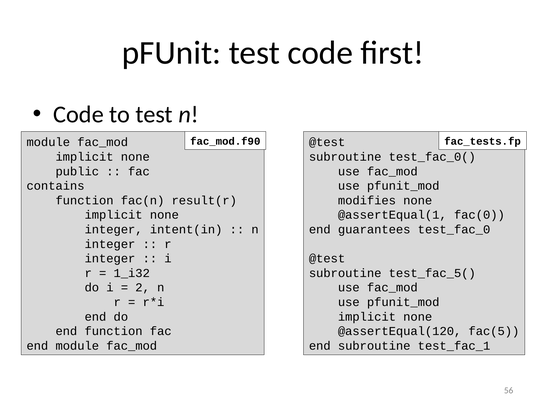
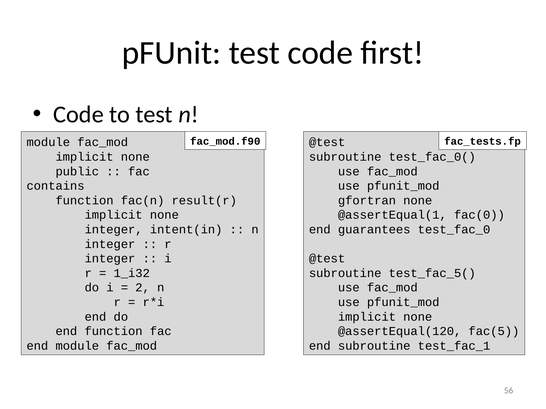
modifies: modifies -> gfortran (367, 201)
